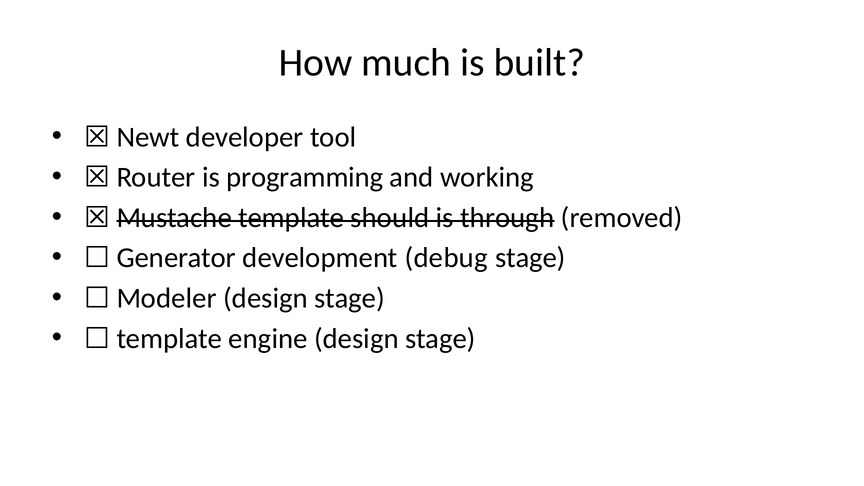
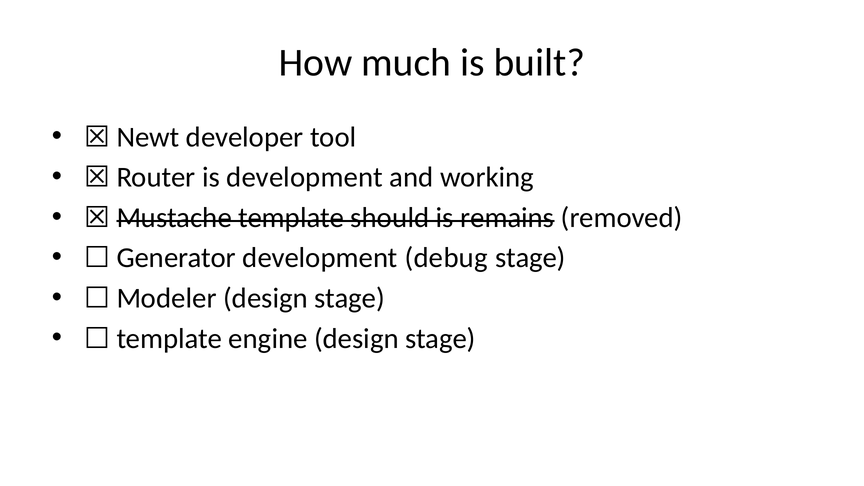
is programming: programming -> development (305, 177)
through: through -> remains (507, 218)
